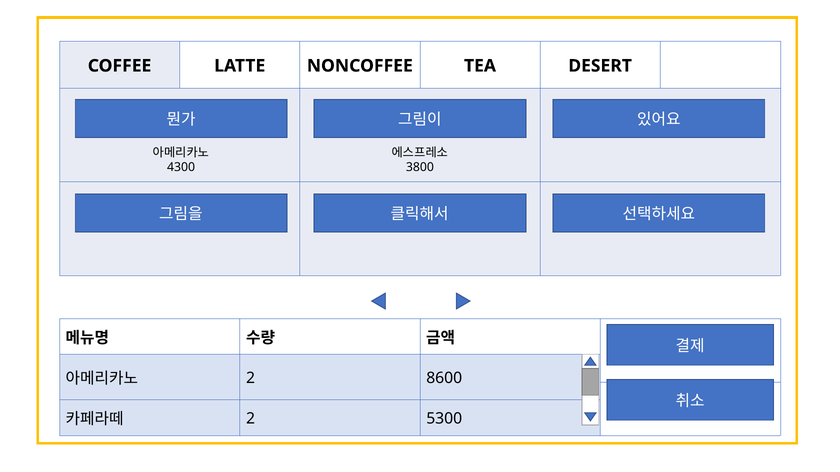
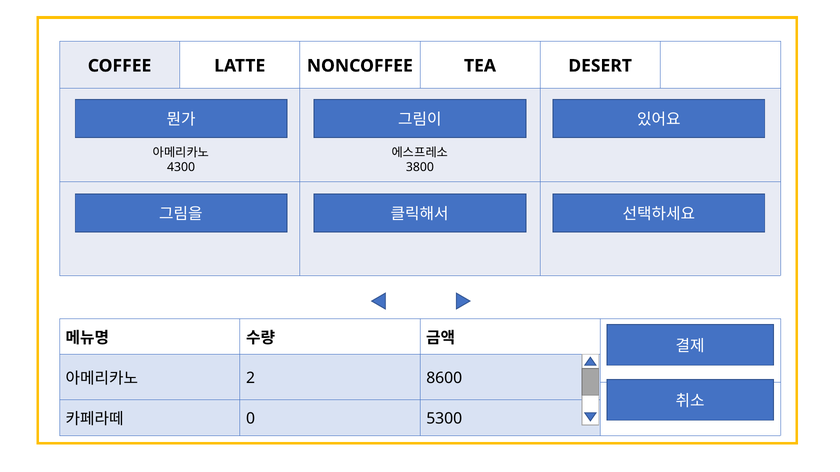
2: 2 -> 0 (251, 419)
